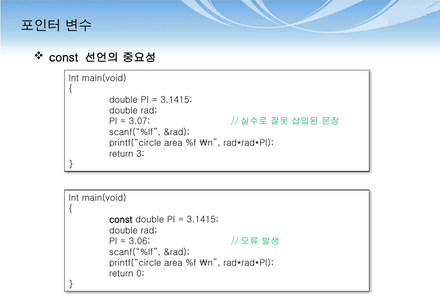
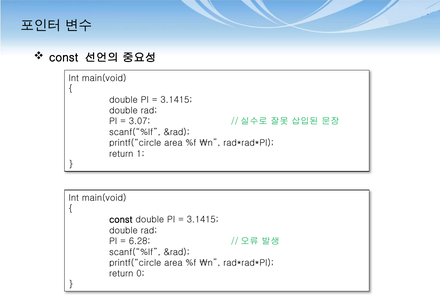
3: 3 -> 1 (140, 154)
3.06: 3.06 -> 6.28 (140, 242)
